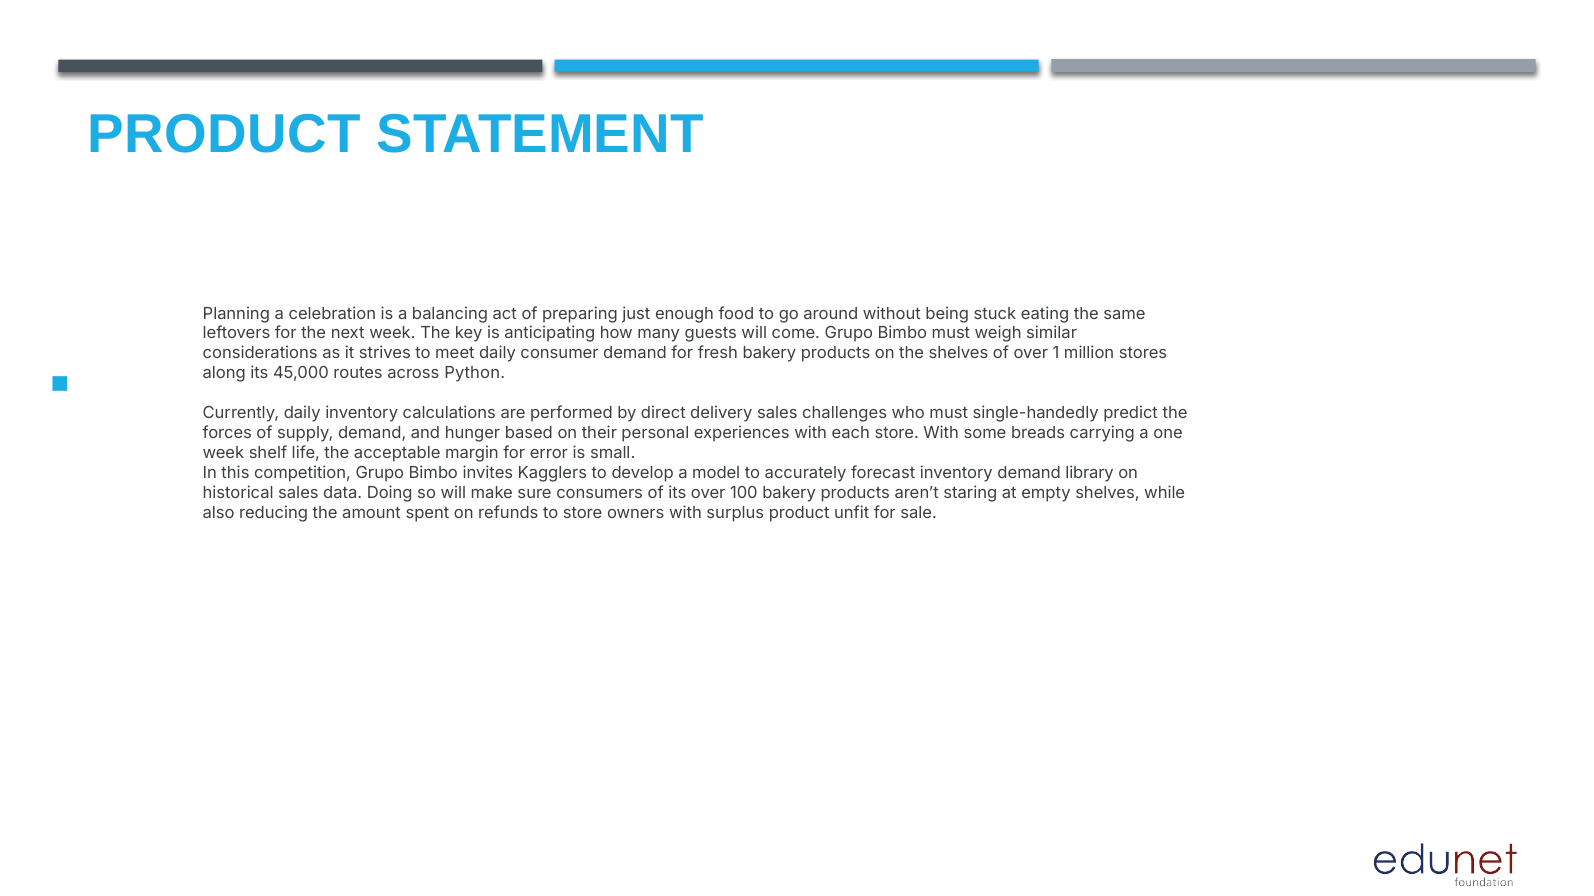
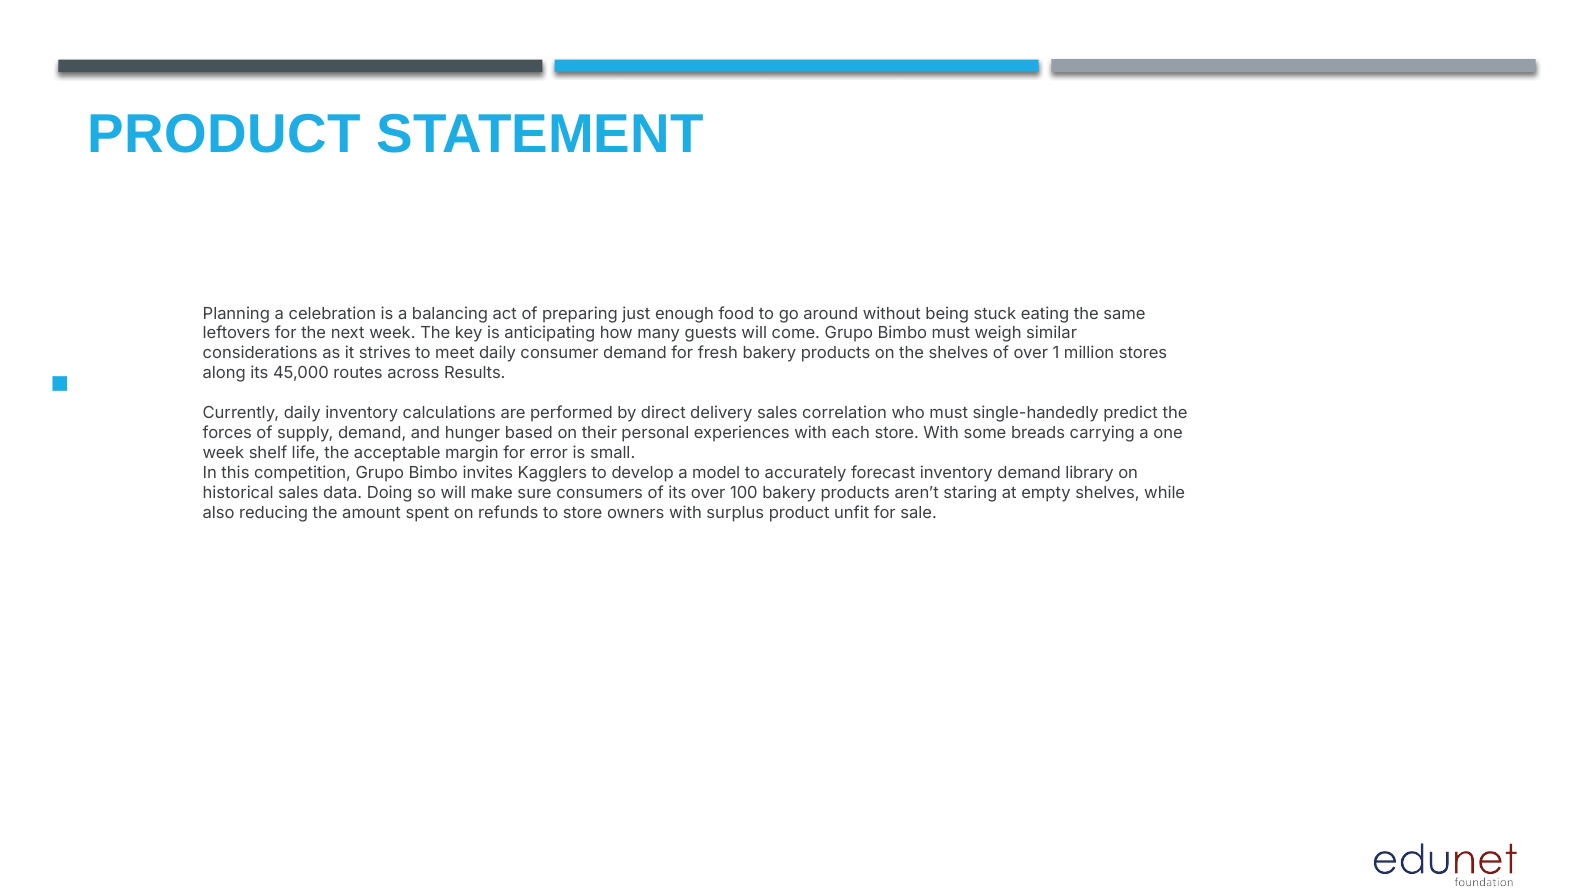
Python: Python -> Results (475, 374)
challenges: challenges -> correlation (845, 414)
